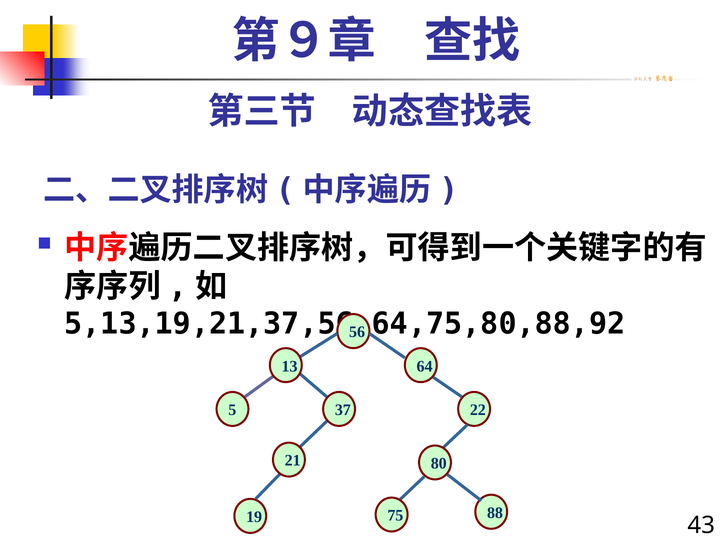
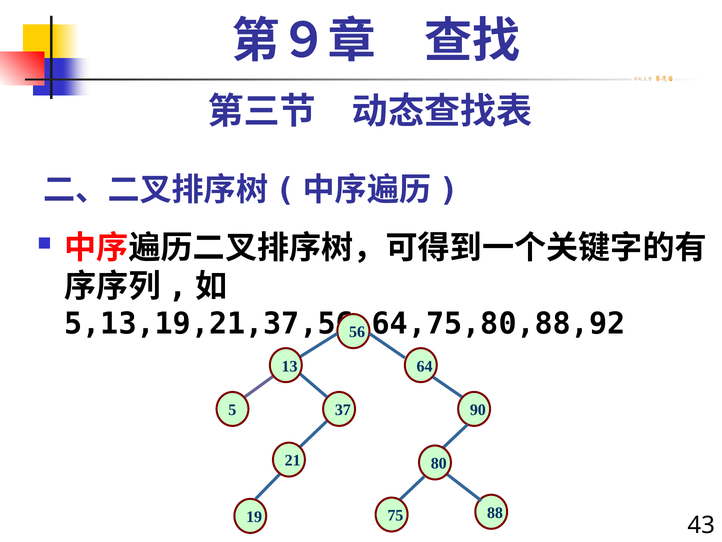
22: 22 -> 90 (478, 410)
